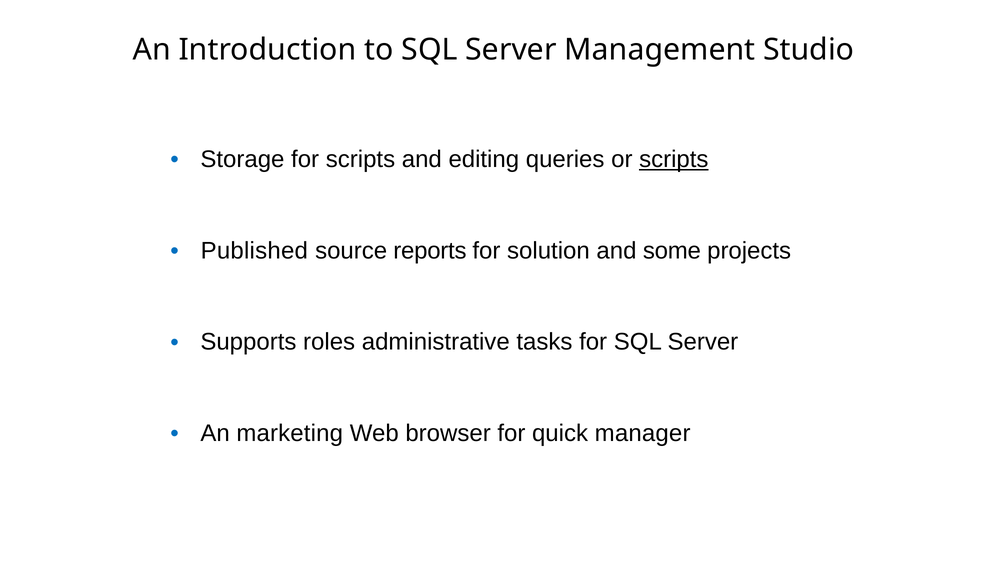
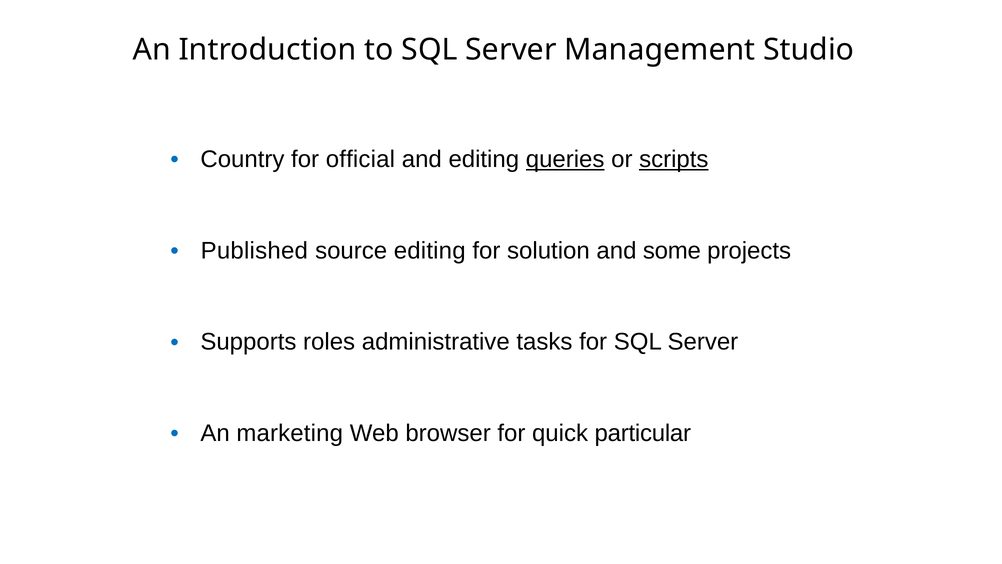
Storage: Storage -> Country (242, 159)
for scripts: scripts -> official (360, 159)
queries underline: none -> present (565, 159)
source reports: reports -> editing (430, 251)
manager: manager -> particular (643, 433)
